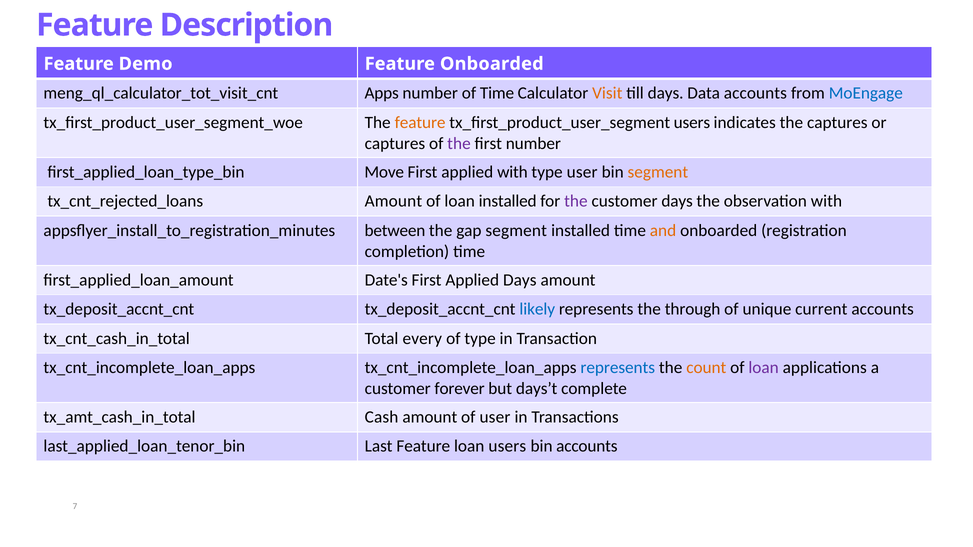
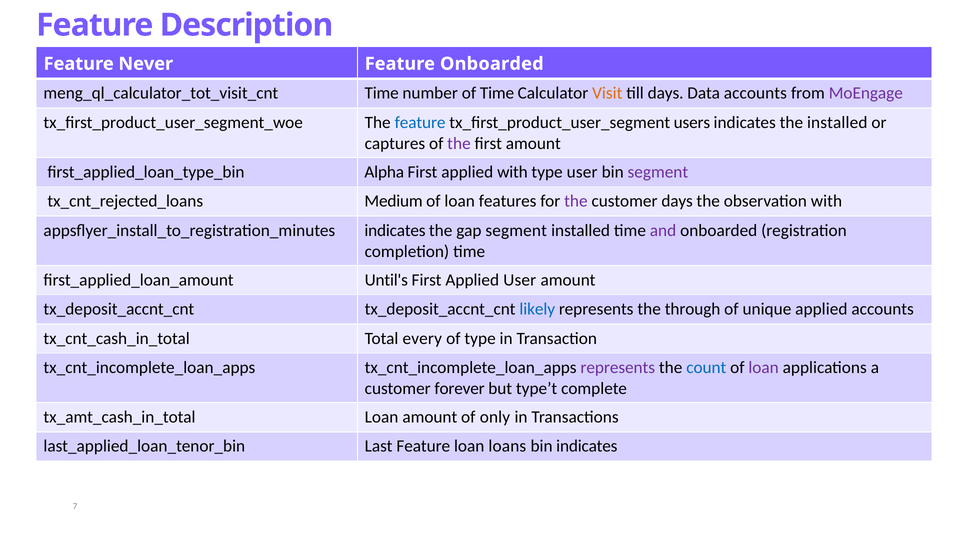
Demo: Demo -> Never (146, 64)
Apps: Apps -> Time (382, 93)
MoEngage colour: blue -> purple (866, 93)
feature colour: orange -> blue (420, 123)
the captures: captures -> installed (837, 123)
first number: number -> amount (533, 144)
Move: Move -> Alpha (384, 172)
segment colour: orange -> purple (658, 172)
Amount: Amount -> Medium (394, 201)
loan installed: installed -> features (508, 201)
between: between -> indicates (395, 231)
and colour: orange -> purple (663, 231)
Date's: Date's -> Until's (386, 280)
Applied Days: Days -> User (520, 280)
unique current: current -> applied (821, 309)
represents colour: blue -> purple (618, 368)
count colour: orange -> blue (706, 368)
days’t: days’t -> type’t (537, 389)
Cash: Cash -> Loan (382, 417)
of user: user -> only (495, 417)
loan users: users -> loans (507, 447)
bin accounts: accounts -> indicates (587, 447)
